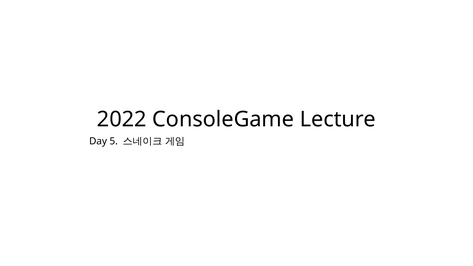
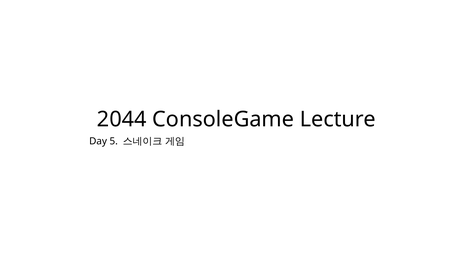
2022: 2022 -> 2044 (122, 119)
